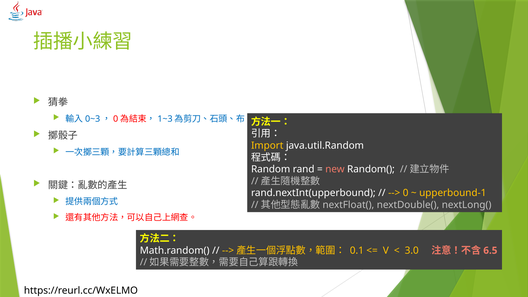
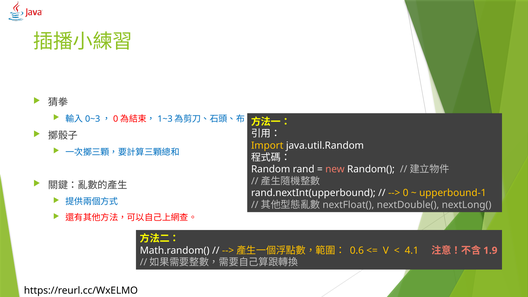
0.1: 0.1 -> 0.6 (357, 251)
3.0: 3.0 -> 4.1 (412, 251)
6.5: 6.5 -> 1.9 (490, 251)
